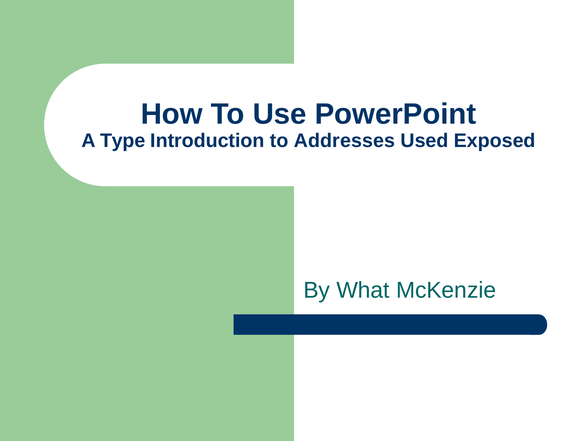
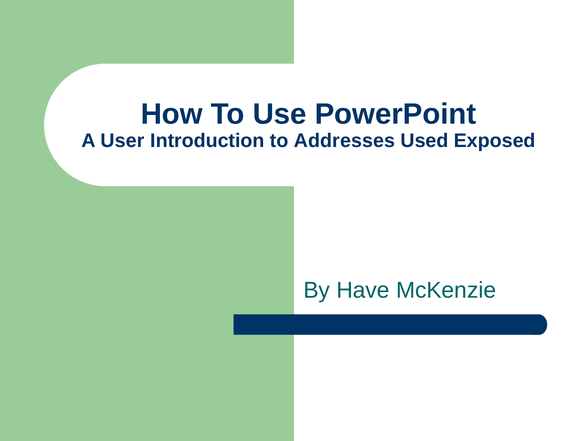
Type: Type -> User (123, 141)
What: What -> Have (363, 290)
